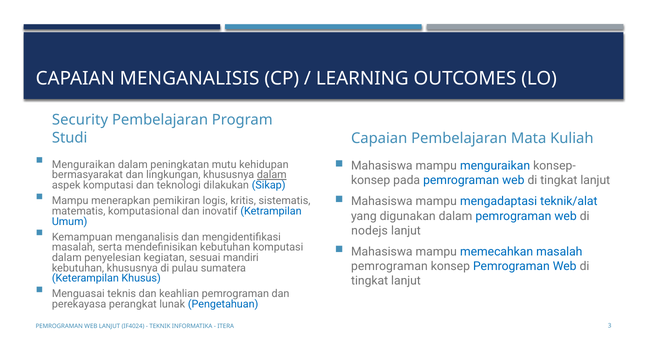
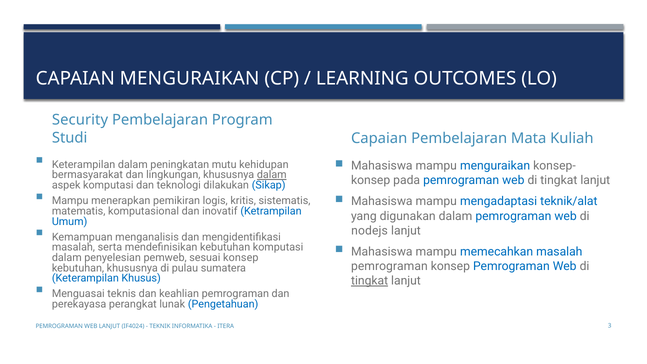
CAPAIAN MENGANALISIS: MENGANALISIS -> MENGURAIKAN (190, 79)
Menguraikan: Menguraikan -> Keterampilan (84, 165)
kegiatan: kegiatan -> pemweb (165, 258)
sesuai mandiri: mandiri -> konsep (241, 258)
tingkat underline: none -> present (370, 281)
